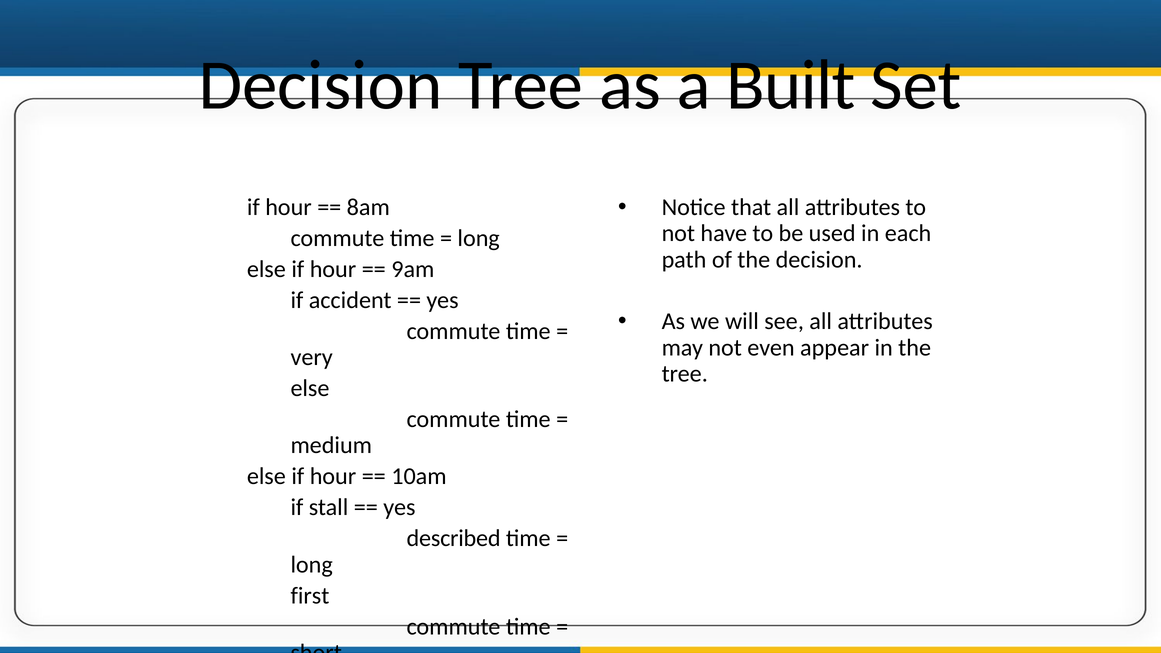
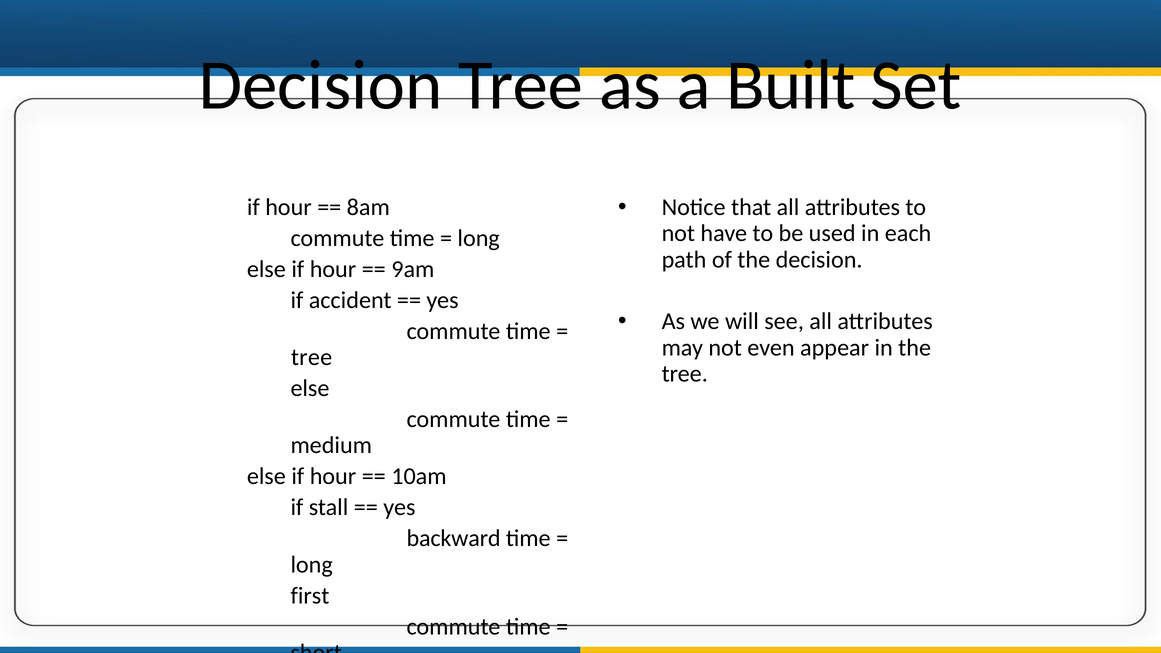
very: very -> tree (312, 357)
described: described -> backward (454, 539)
